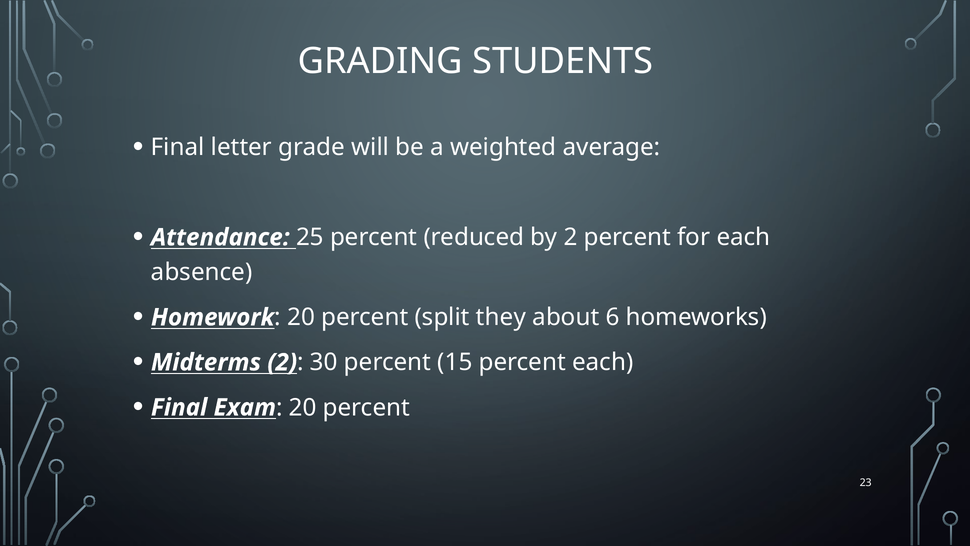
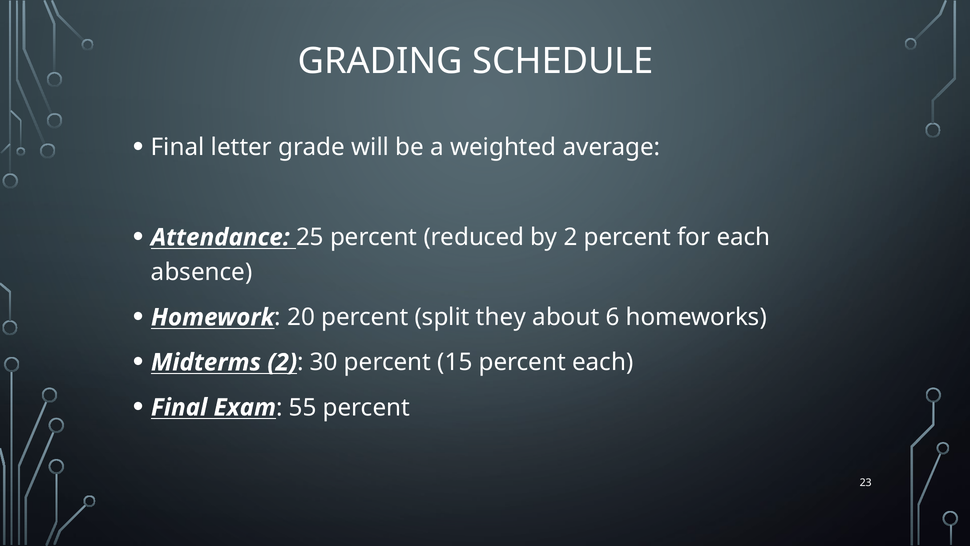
STUDENTS: STUDENTS -> SCHEDULE (563, 61)
20: 20 -> 55 (303, 407)
